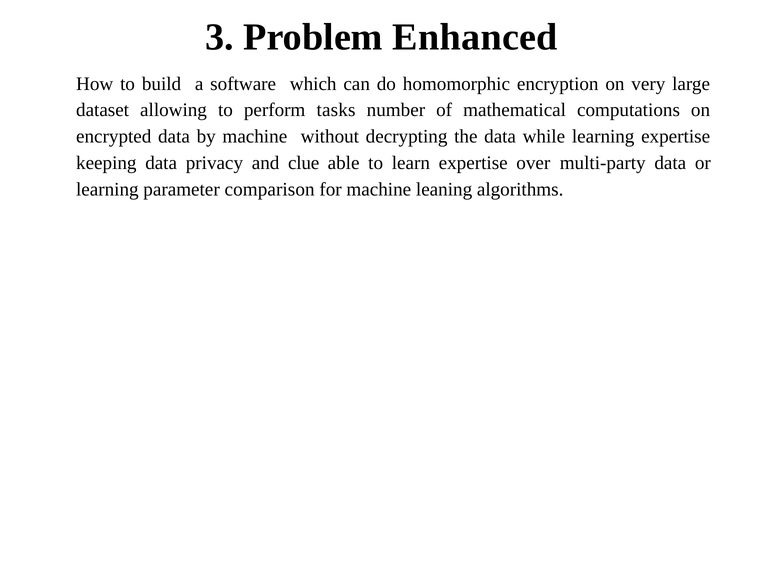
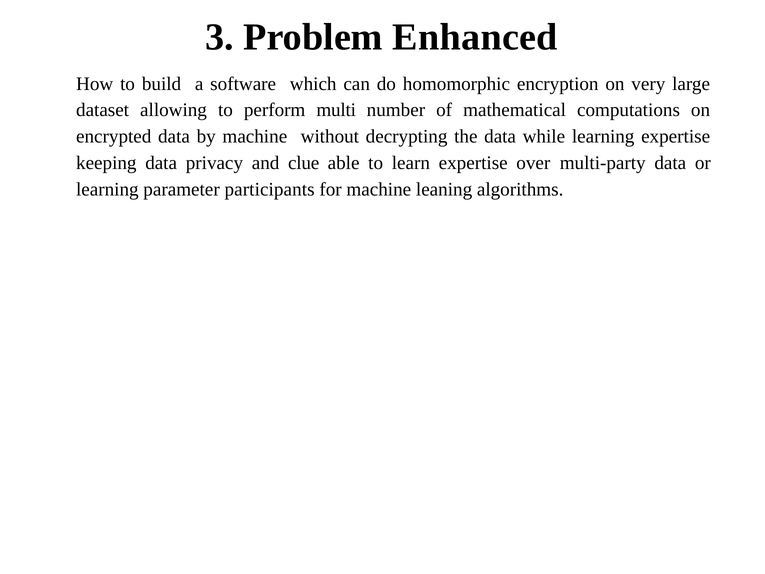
tasks: tasks -> multi (336, 110)
comparison: comparison -> participants (270, 189)
